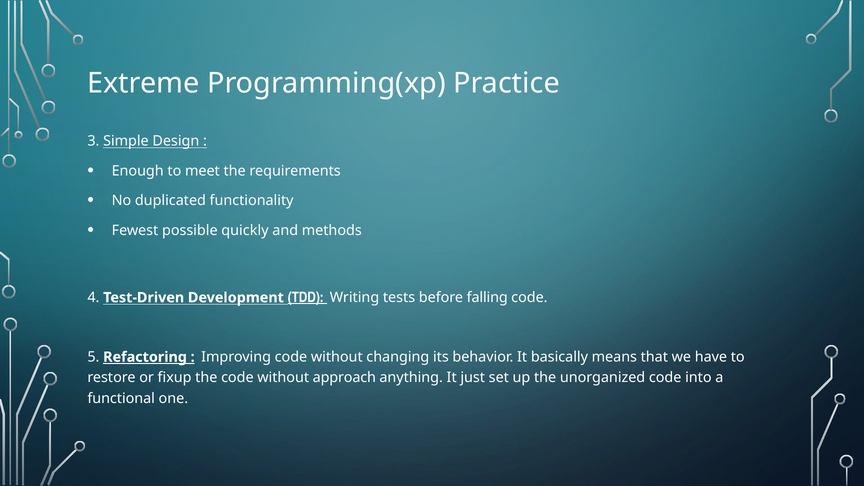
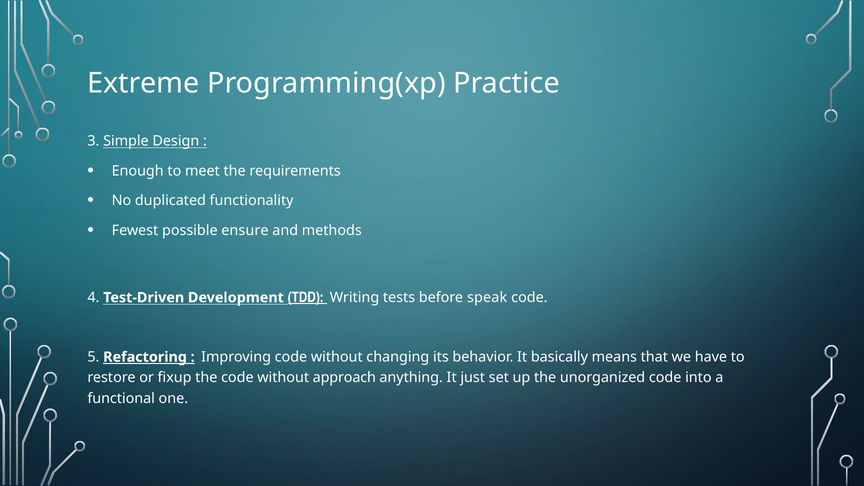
quickly: quickly -> ensure (245, 230)
falling: falling -> speak (487, 298)
